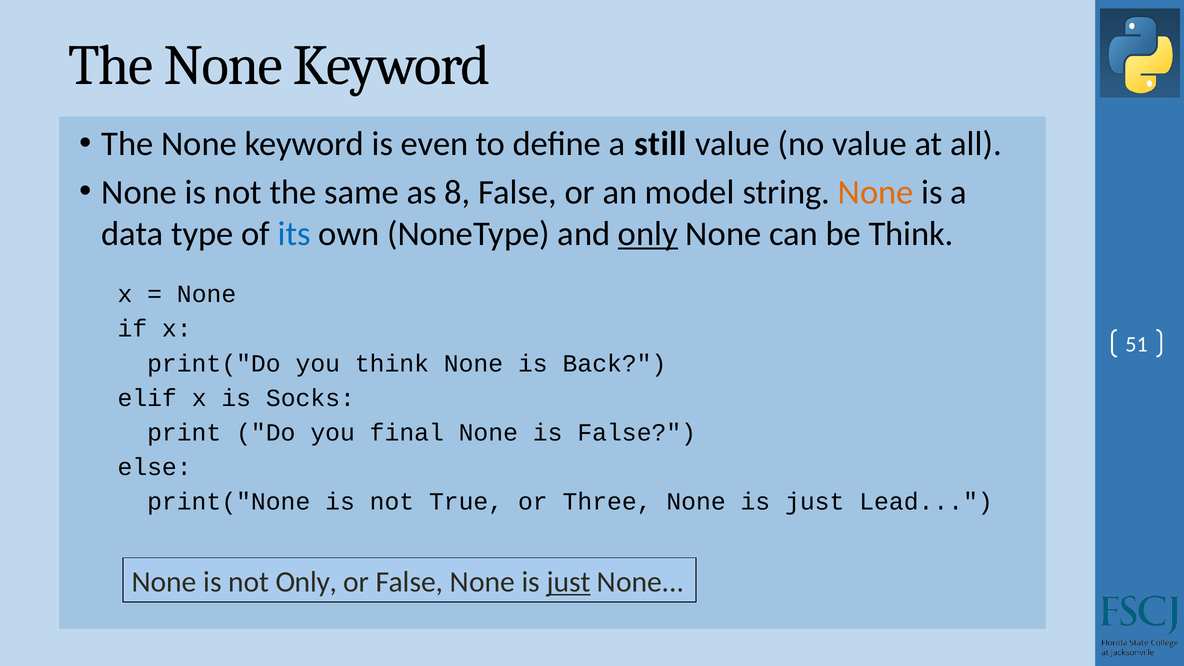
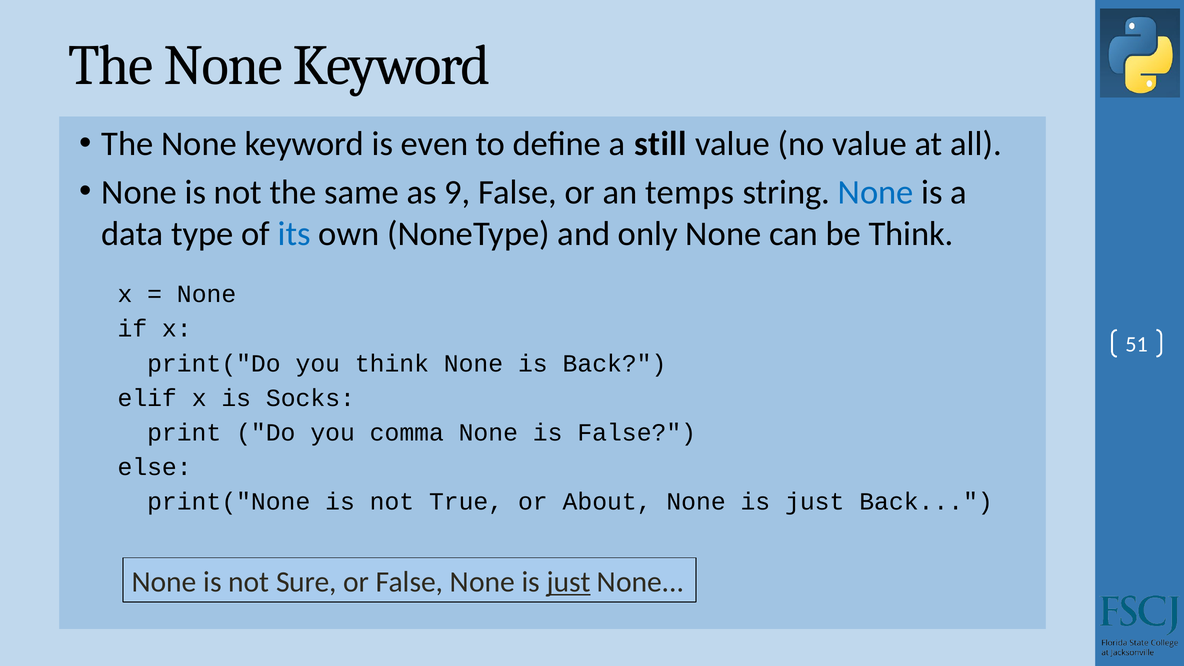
8: 8 -> 9 (457, 192)
model: model -> temps (690, 192)
None colour: orange -> blue (876, 192)
only underline: present -> none (648, 234)
final: final -> comma (407, 433)
Three: Three -> About (607, 502)
just Lead: Lead -> Back (926, 502)
not Only: Only -> Sure (306, 582)
